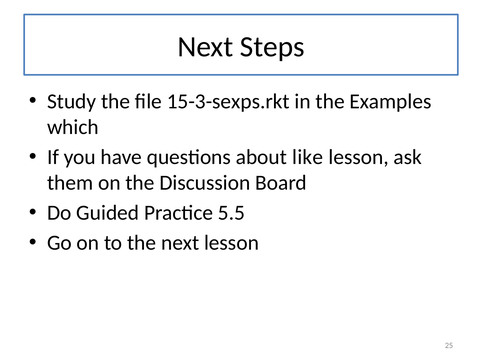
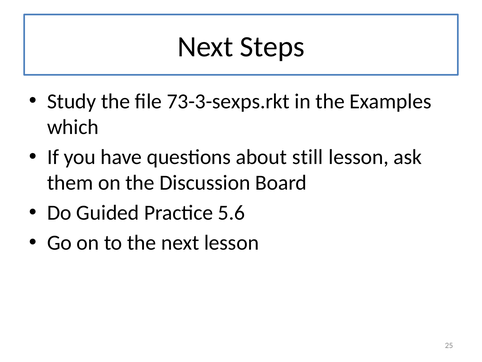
15-3-sexps.rkt: 15-3-sexps.rkt -> 73-3-sexps.rkt (228, 101)
like: like -> still (308, 157)
5.5: 5.5 -> 5.6 (231, 213)
